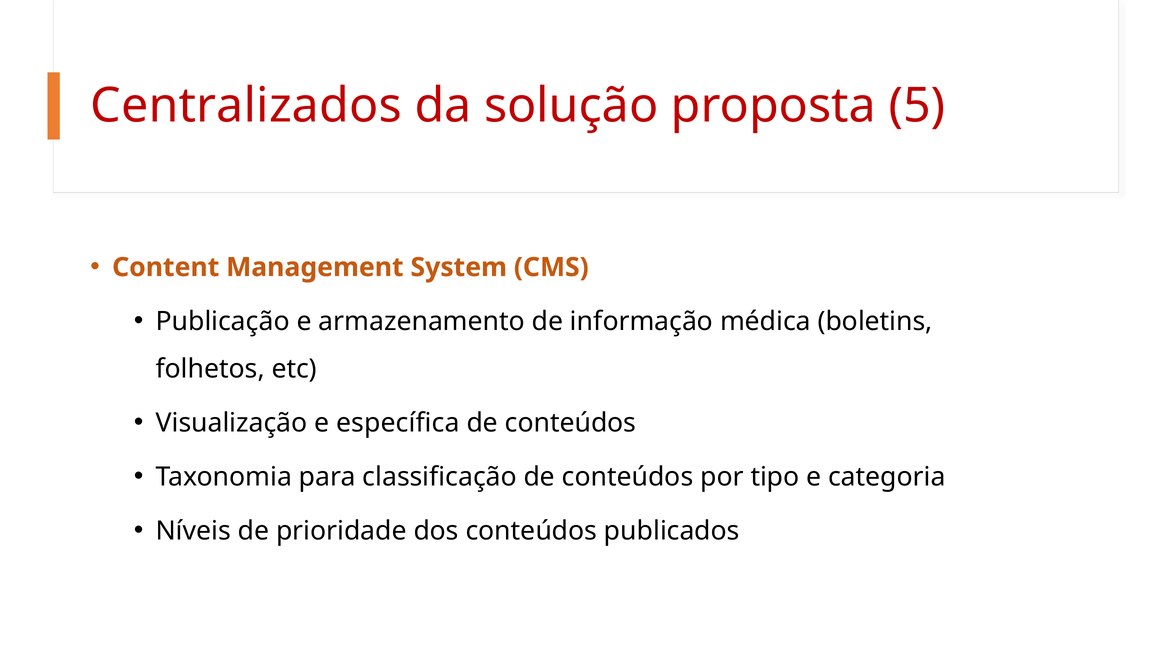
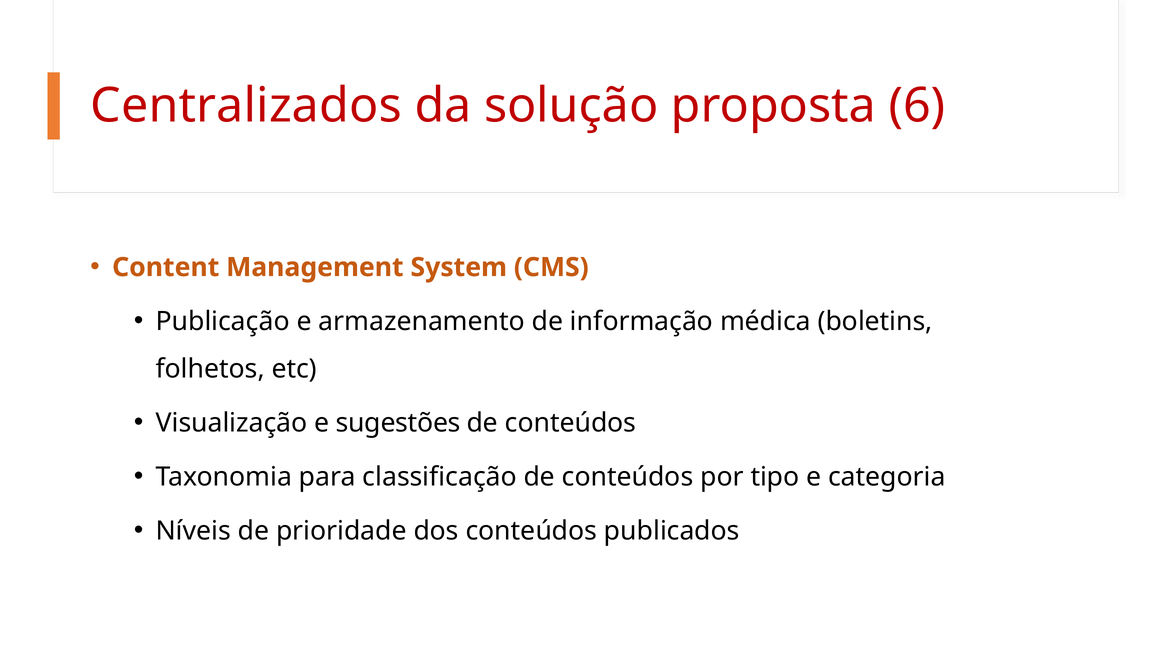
proposta 5: 5 -> 6 (917, 106)
específica: específica -> sugestões (398, 423)
